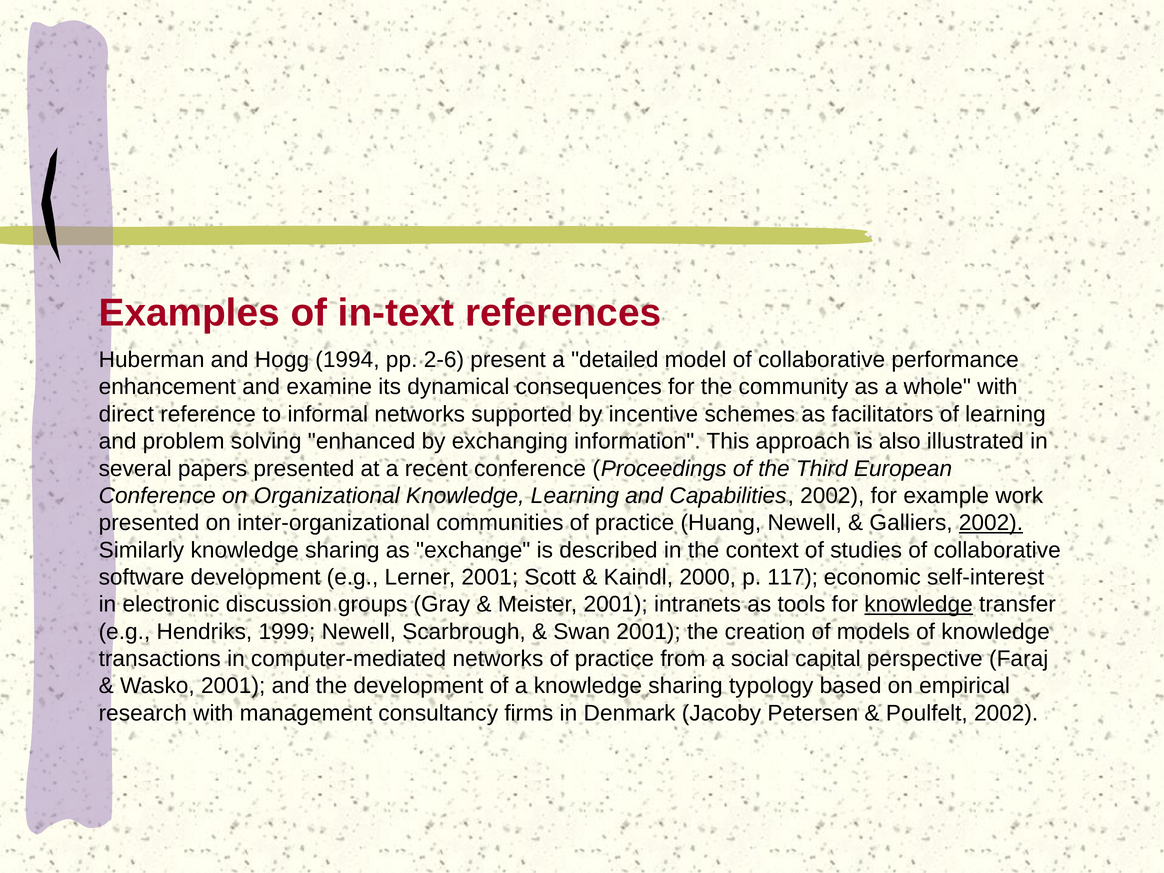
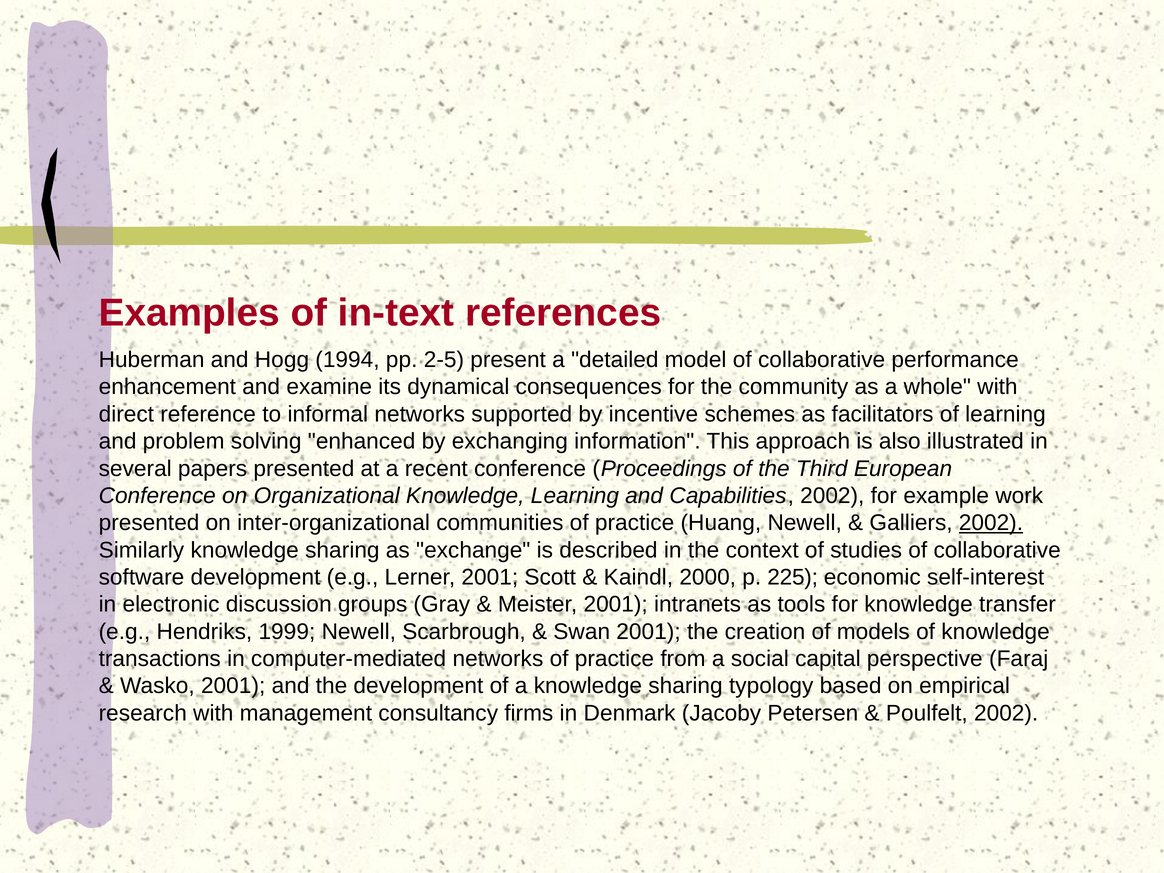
2-6: 2-6 -> 2-5 (444, 360)
117: 117 -> 225 (793, 577)
knowledge underline: present -> none (919, 604)
